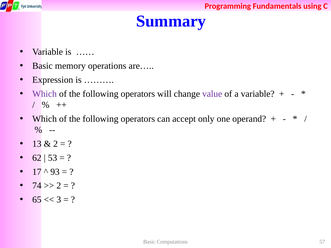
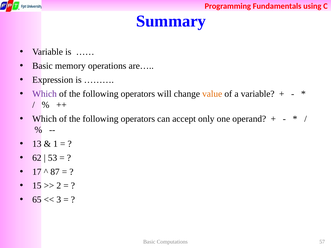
value colour: purple -> orange (212, 94)
2: 2 -> 1 (56, 144)
93: 93 -> 87 (55, 172)
74: 74 -> 15 (37, 186)
